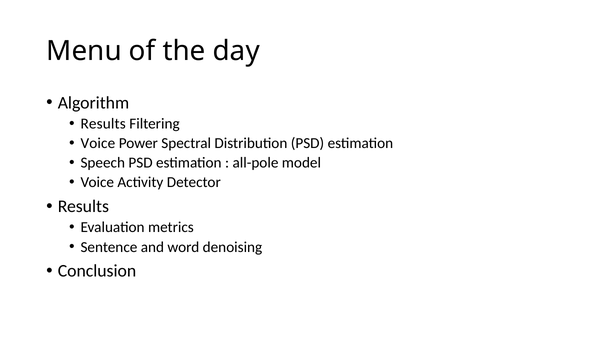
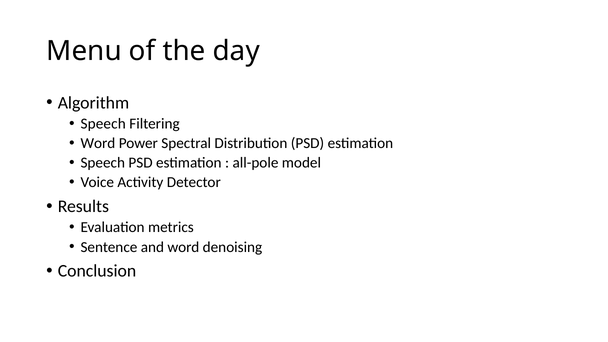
Results: Results -> Speech (103, 124)
Voice: Voice -> Word (98, 143)
